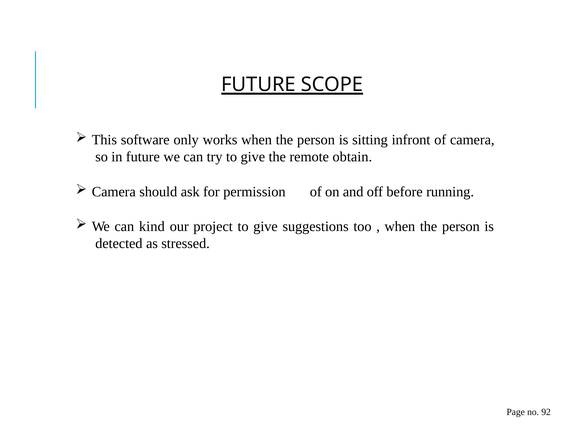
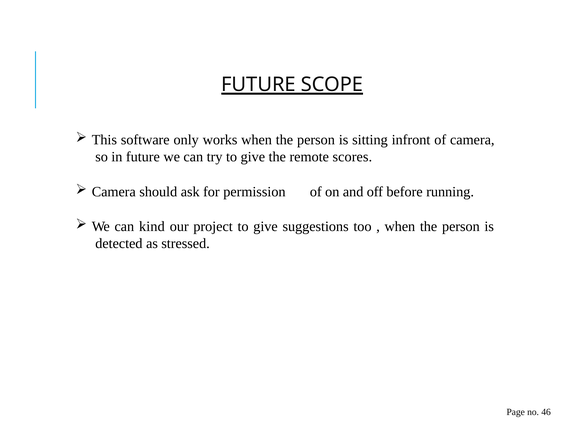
obtain: obtain -> scores (352, 157)
92: 92 -> 46 (546, 412)
